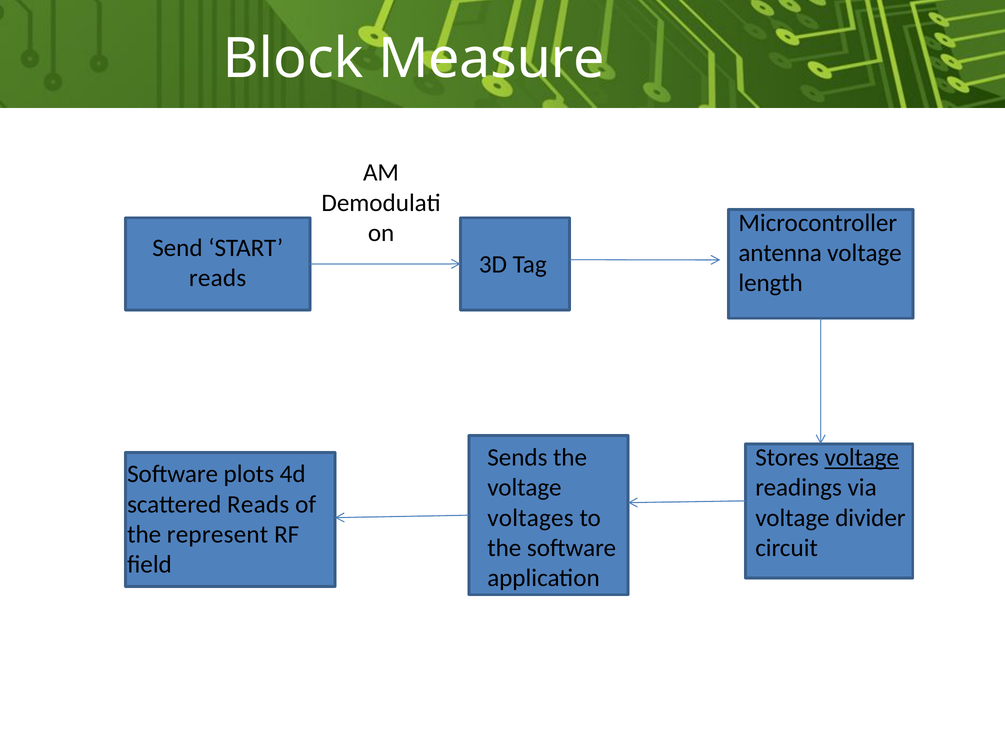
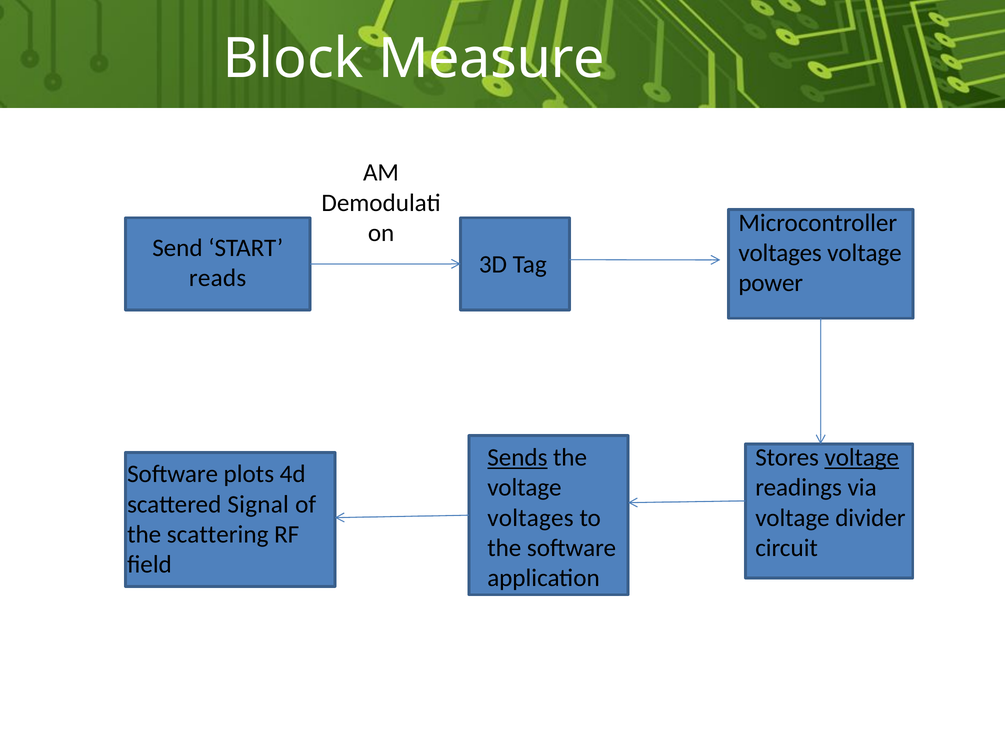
antenna: antenna -> voltages (780, 253)
length: length -> power (771, 283)
Sends underline: none -> present (517, 457)
scattered Reads: Reads -> Signal (258, 504)
represent: represent -> scattering (218, 534)
